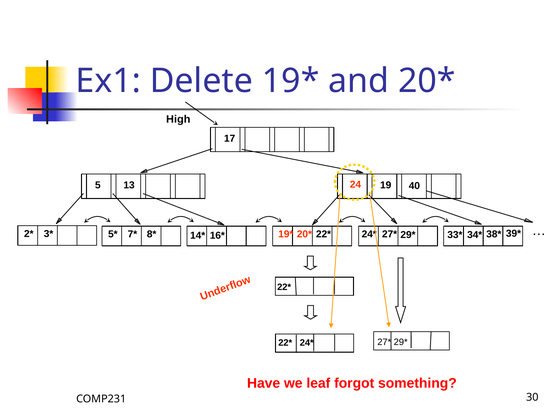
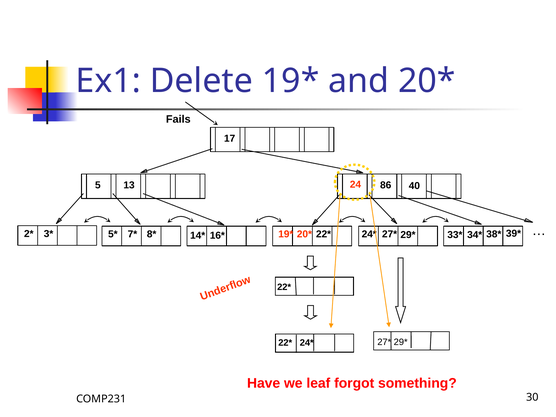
High: High -> Fails (178, 119)
19: 19 -> 86 (386, 185)
